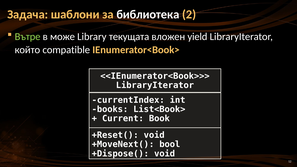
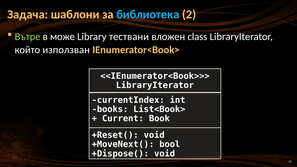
библиотека colour: white -> light blue (148, 14)
текущата: текущата -> тествани (129, 37)
yield: yield -> class (197, 37)
compatible: compatible -> използван (66, 50)
